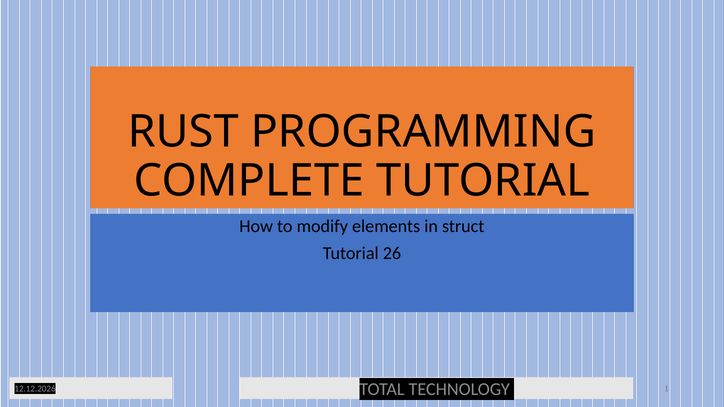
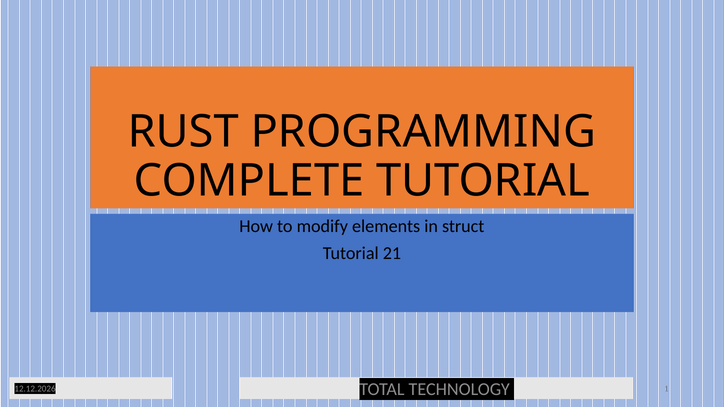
26: 26 -> 21 (392, 253)
